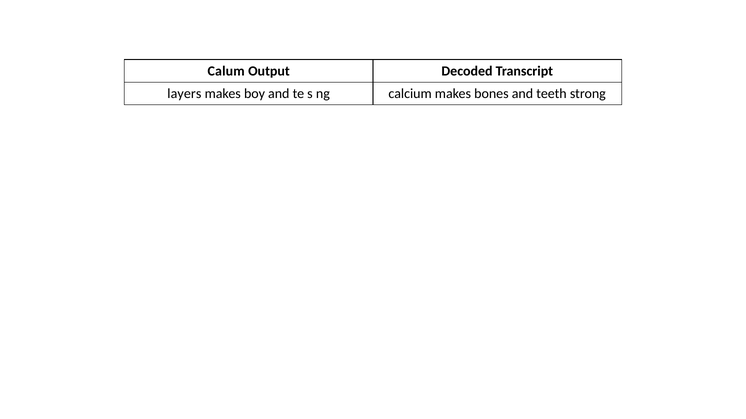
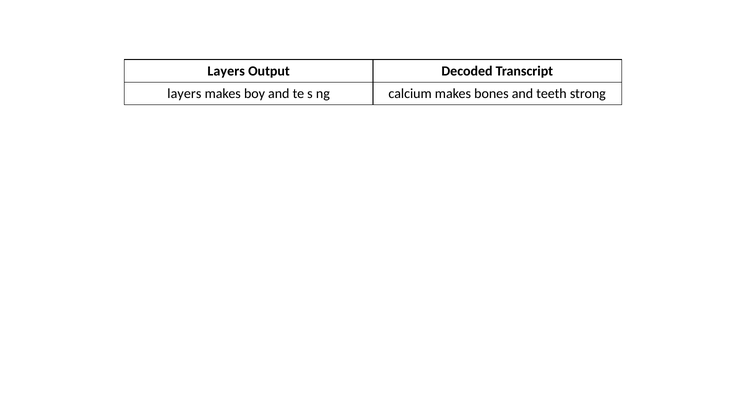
Calum: Calum -> Layers (226, 71)
